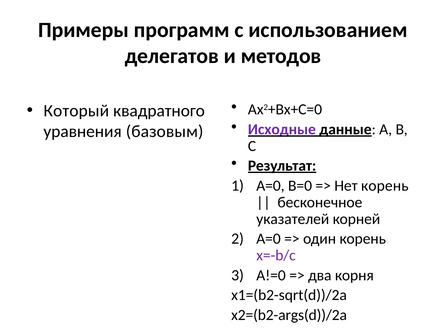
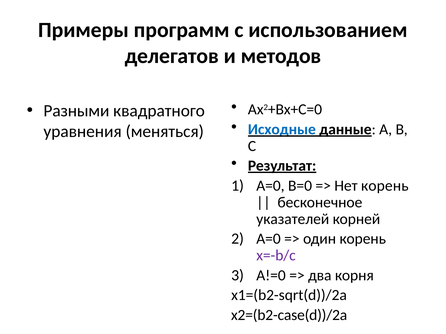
Который: Который -> Разными (76, 111)
Исходные colour: purple -> blue (282, 129)
базовым: базовым -> меняться (165, 132)
x2=(b2-args(d))/2a: x2=(b2-args(d))/2a -> x2=(b2-case(d))/2a (289, 315)
